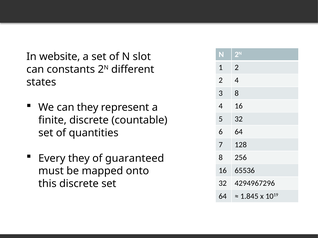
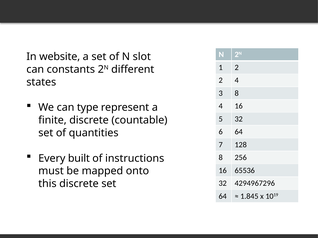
can they: they -> type (88, 108)
Every they: they -> built (79, 159)
guaranteed: guaranteed -> instructions (135, 159)
